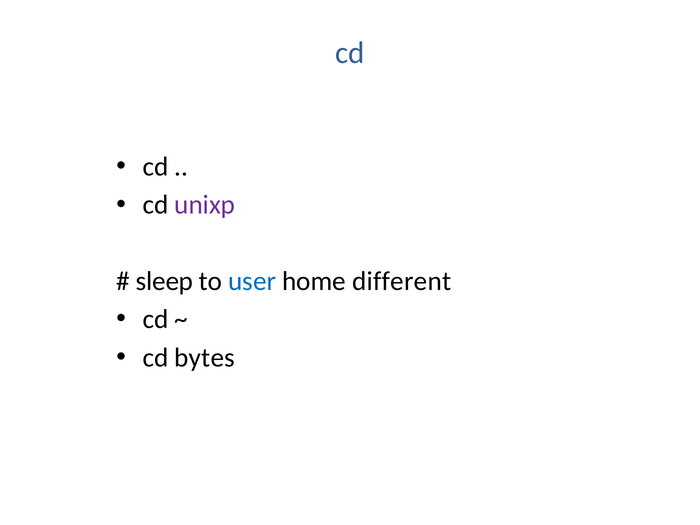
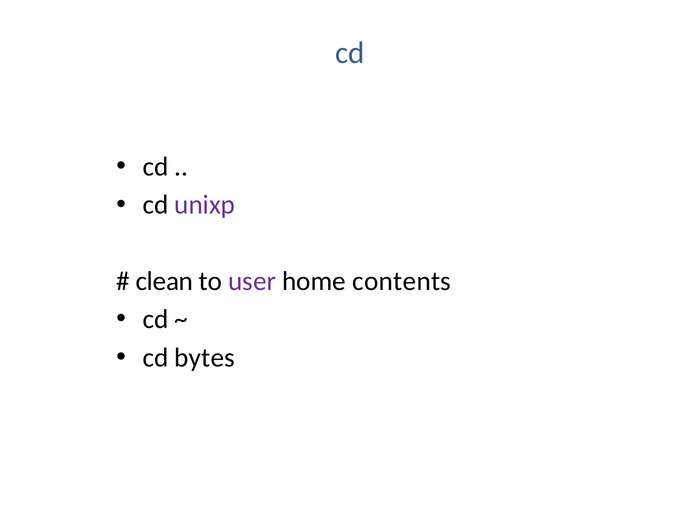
sleep: sleep -> clean (164, 281)
user colour: blue -> purple (252, 281)
different: different -> contents (402, 281)
